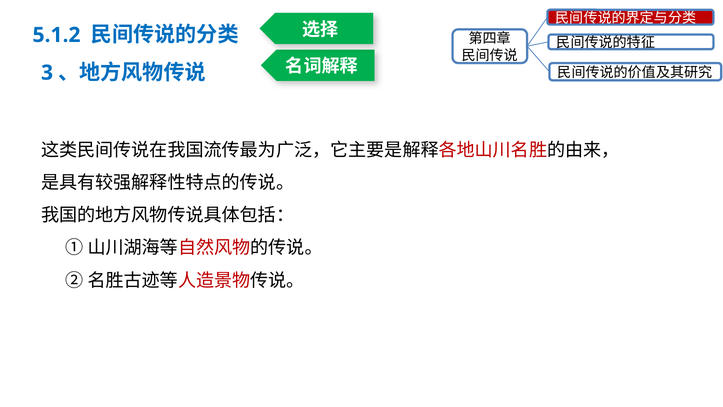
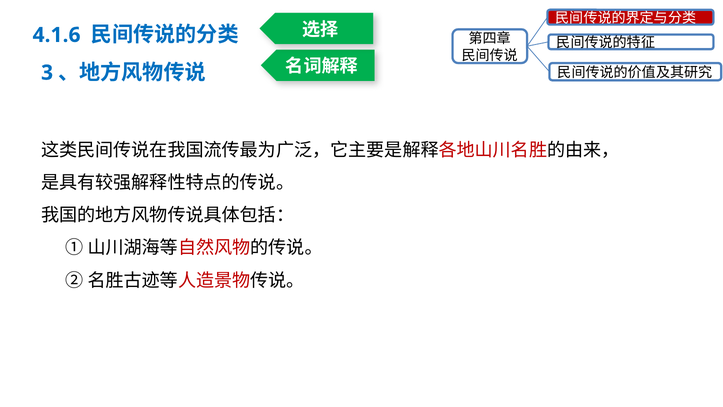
5.1.2: 5.1.2 -> 4.1.6 (57, 35)
